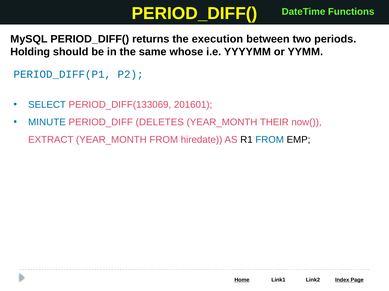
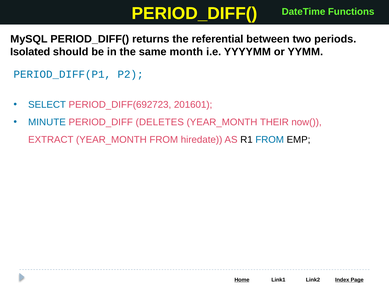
execution: execution -> referential (218, 39)
Holding: Holding -> Isolated (30, 52)
whose: whose -> month (186, 52)
PERIOD_DIFF(133069: PERIOD_DIFF(133069 -> PERIOD_DIFF(692723 (120, 105)
